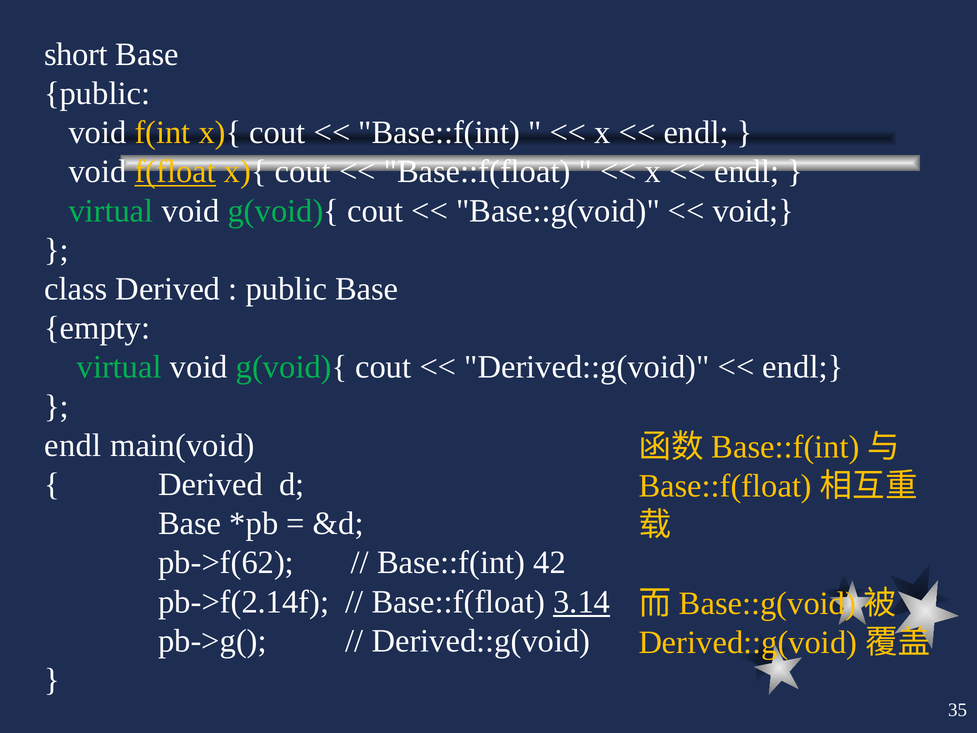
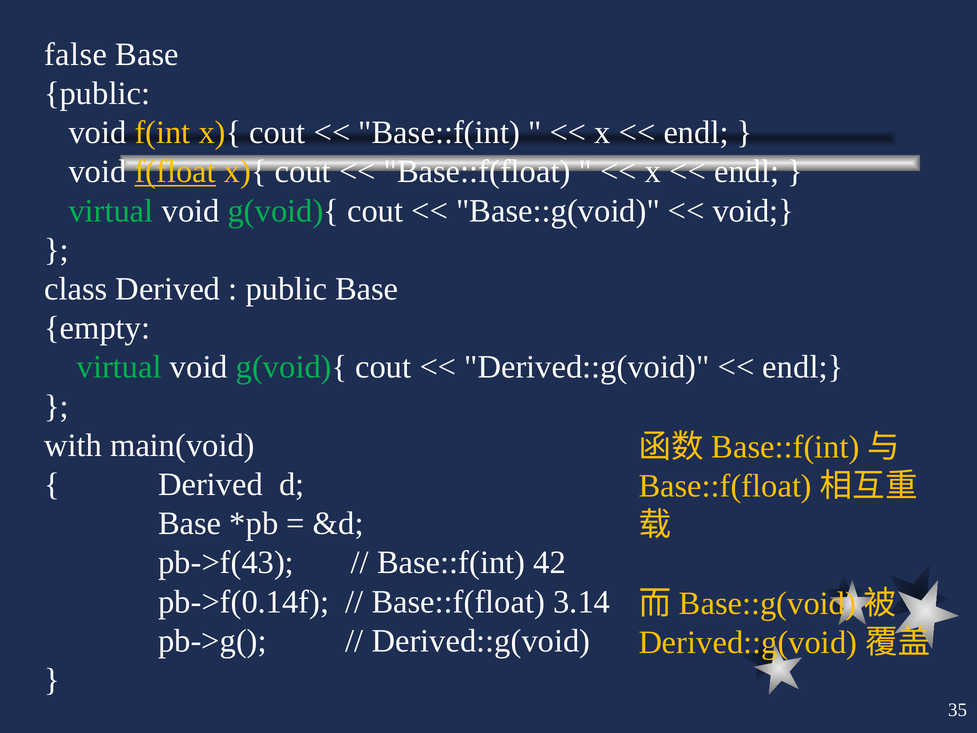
short: short -> false (76, 54)
endl: endl -> with (73, 445)
pb->f(62: pb->f(62 -> pb->f(43 (226, 562)
pb->f(2.14f: pb->f(2.14f -> pb->f(0.14f (244, 602)
3.14 underline: present -> none (582, 602)
